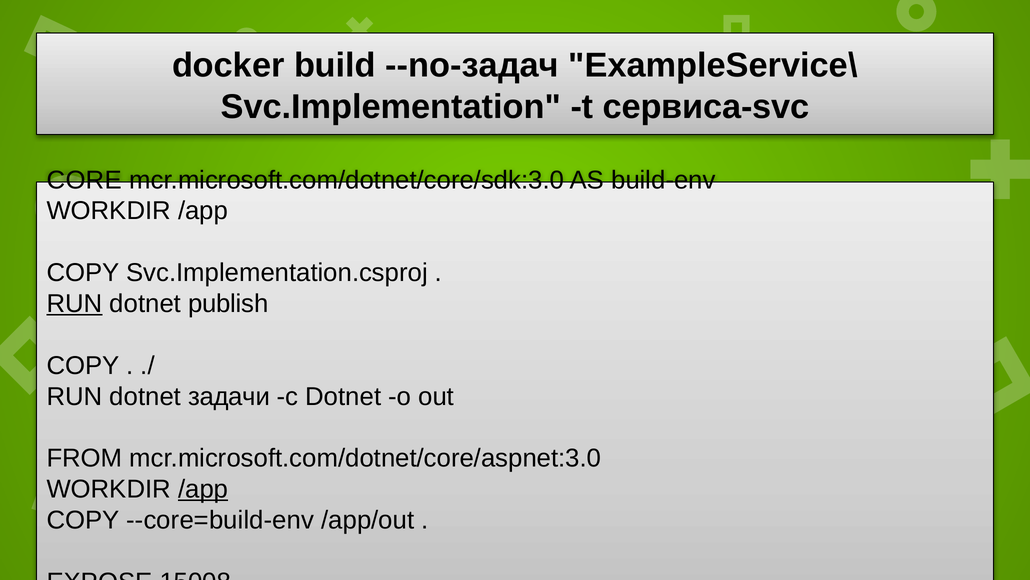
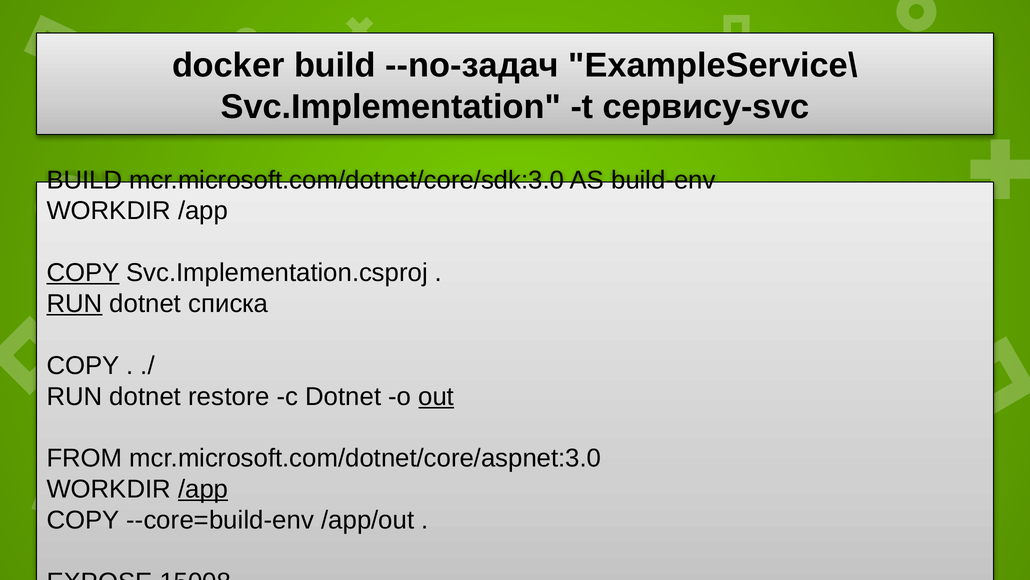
сервиса-svc: сервиса-svc -> сервису-svc (706, 107)
CORE: CORE -> BUILD (84, 180)
COPY underline: none -> present (83, 273)
publish: publish -> списка (228, 303)
задачи: задачи -> restore (229, 396)
out underline: none -> present (436, 396)
